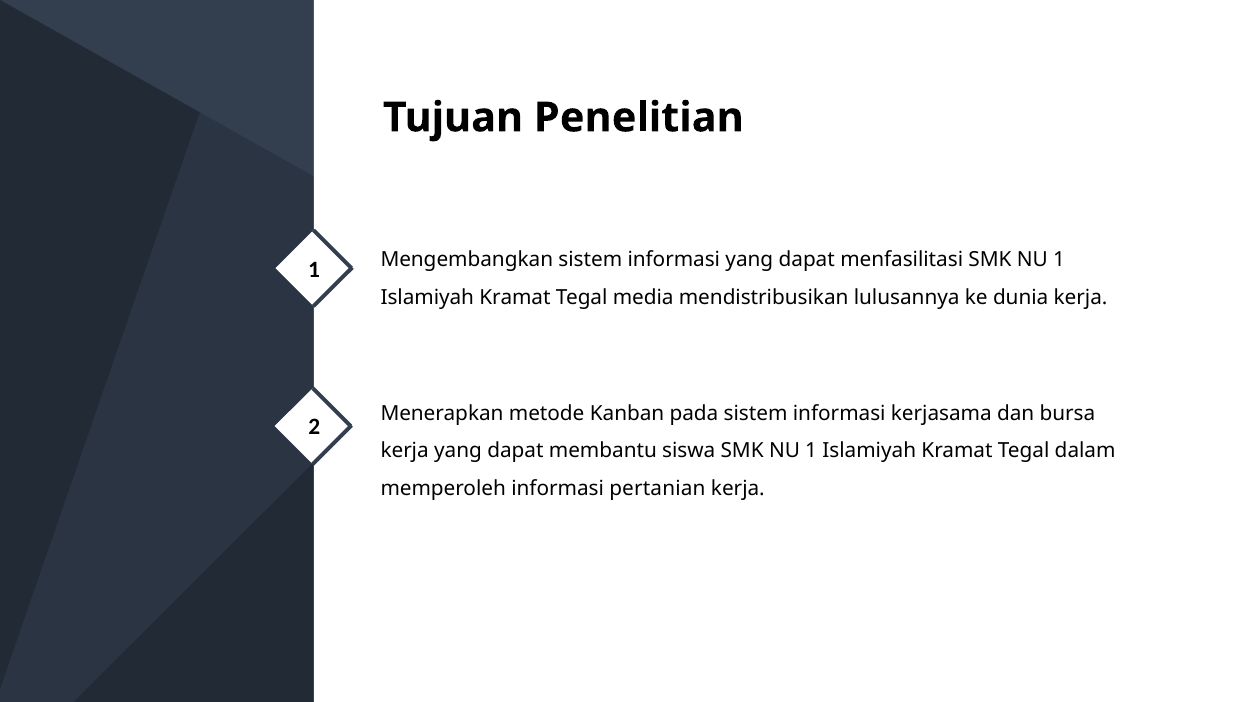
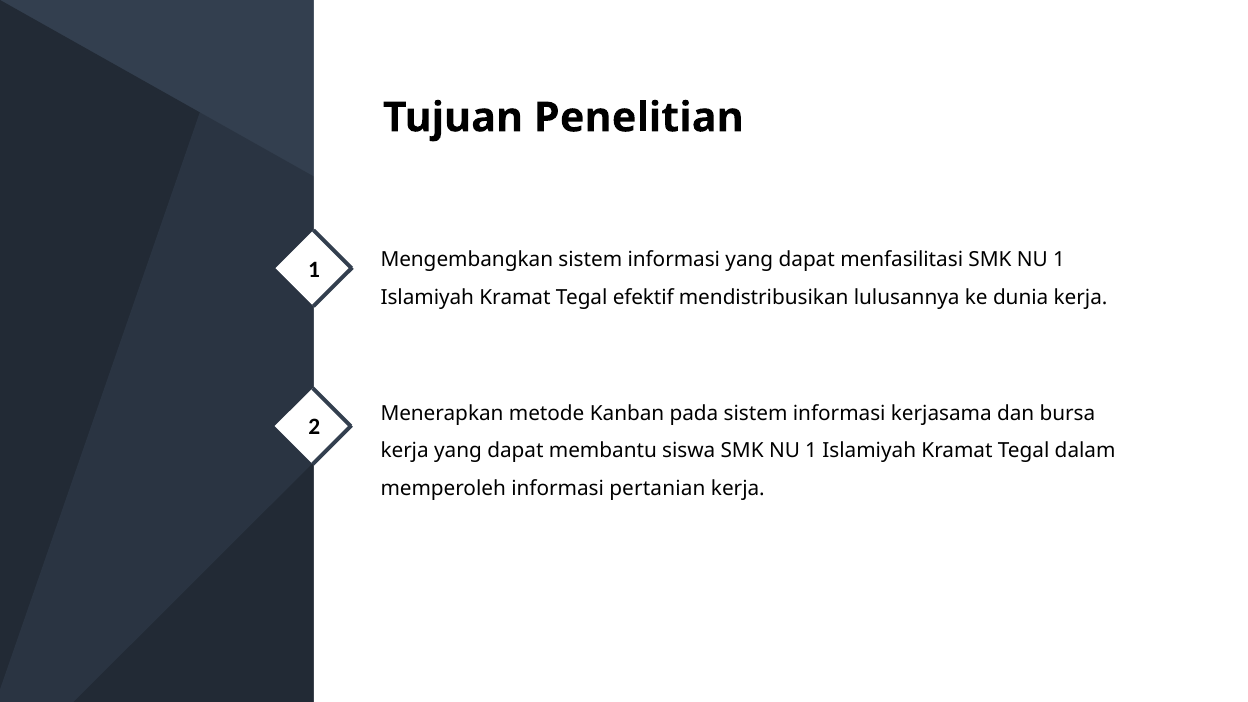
media: media -> efektif (643, 297)
